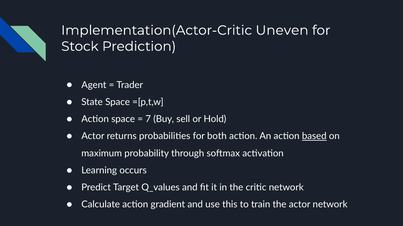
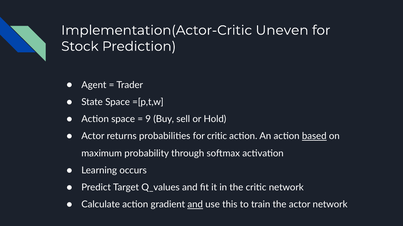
7: 7 -> 9 (148, 119)
for both: both -> critic (217, 137)
and underline: none -> present (195, 205)
